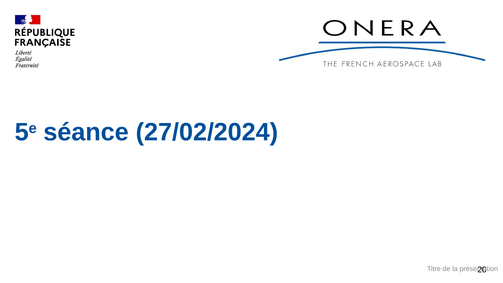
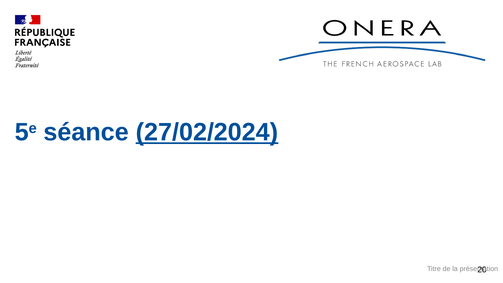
27/02/2024 underline: none -> present (207, 132)
